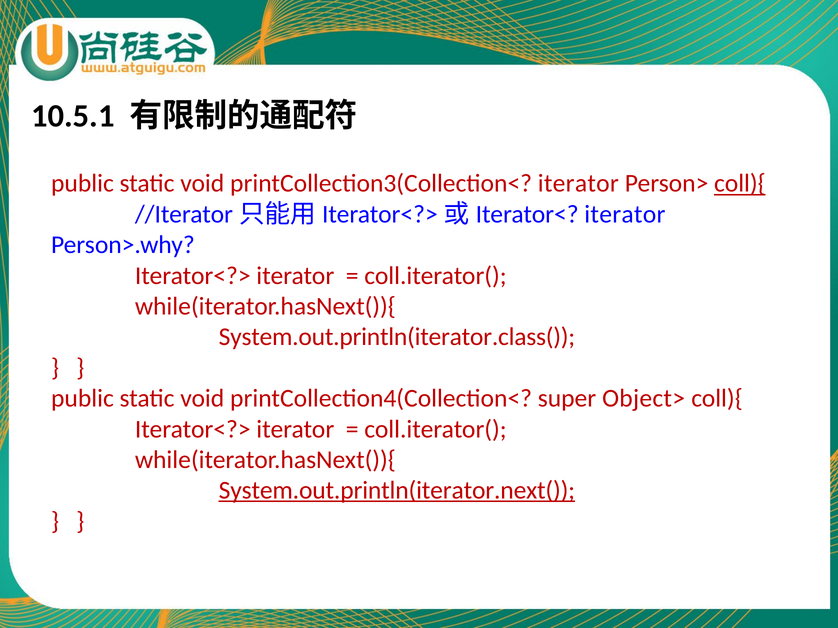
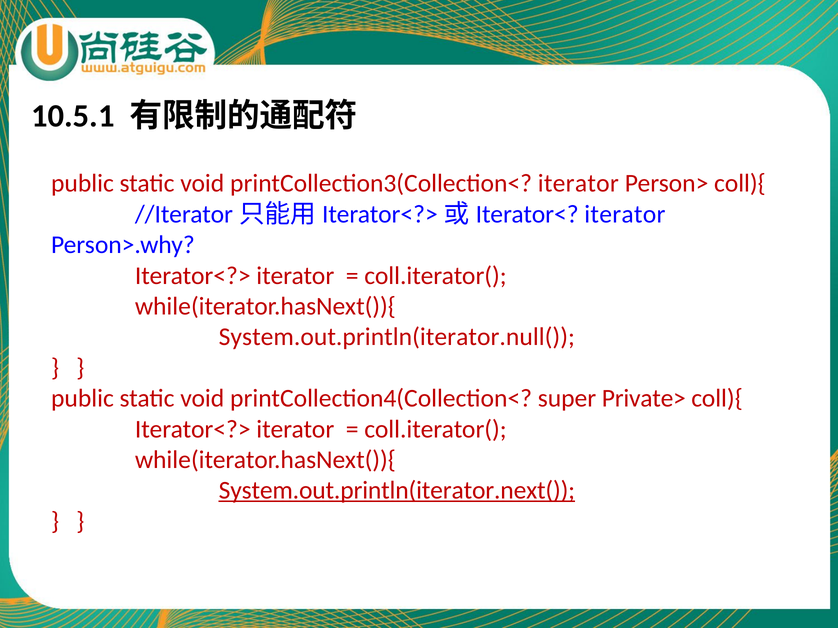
coll){ underline: present -> none (740, 184)
System.out.println(iterator.class(: System.out.println(iterator.class( -> System.out.println(iterator.null( (397, 337)
Object>: Object> -> Private> (644, 399)
